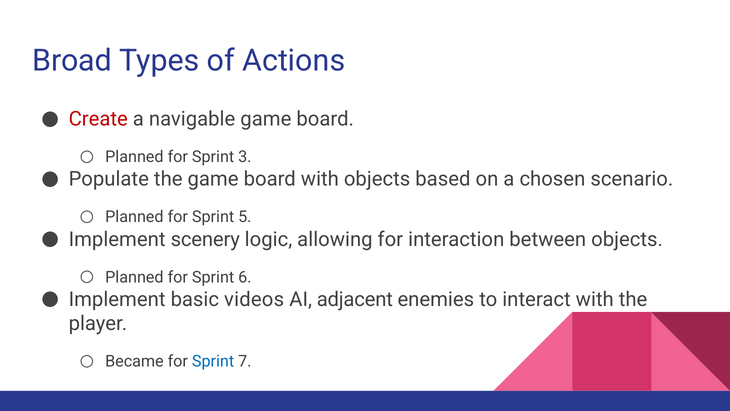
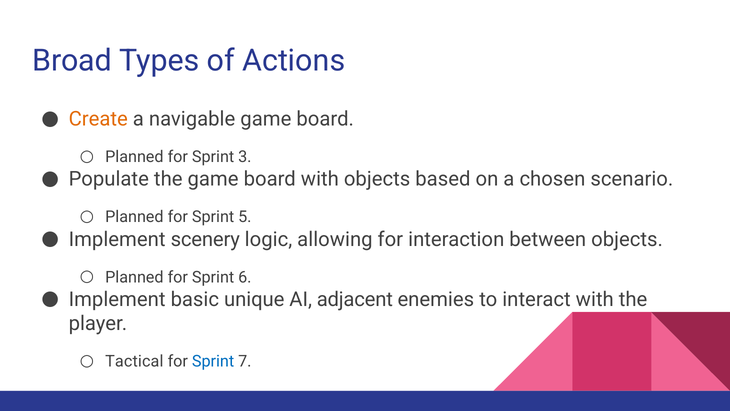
Create colour: red -> orange (98, 119)
videos: videos -> unique (254, 299)
Became: Became -> Tactical (134, 361)
